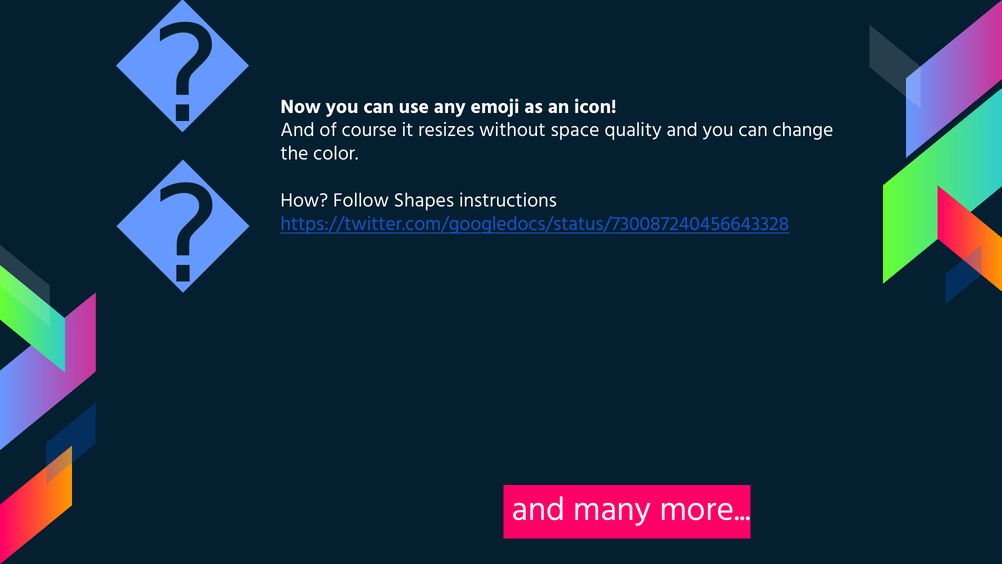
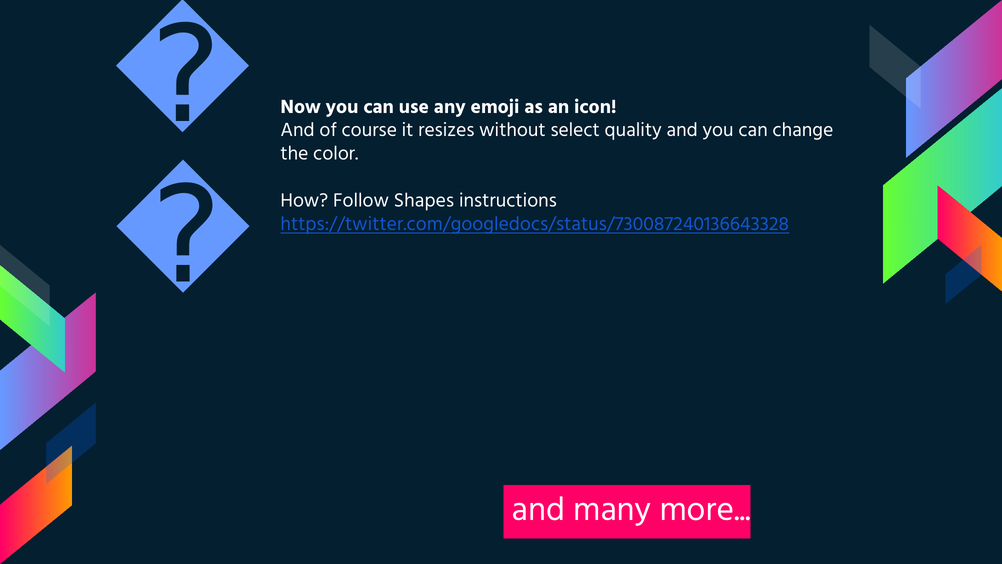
space: space -> select (575, 130)
https://twitter.com/googledocs/status/730087240456643328: https://twitter.com/googledocs/status/730087240456643328 -> https://twitter.com/googledocs/status/730087240136643328 (535, 223)
